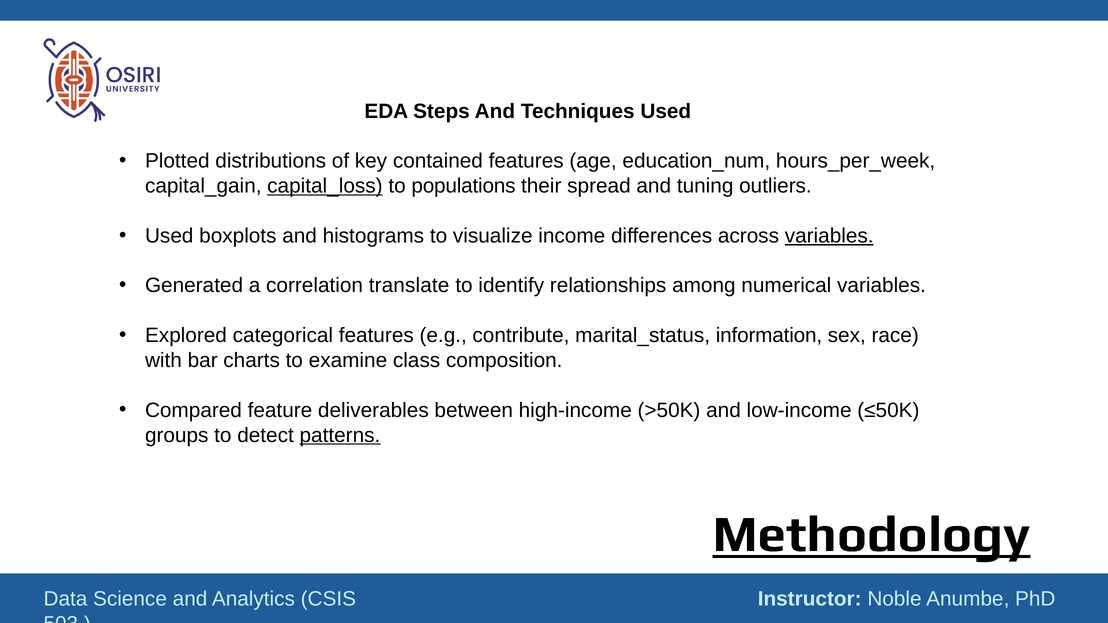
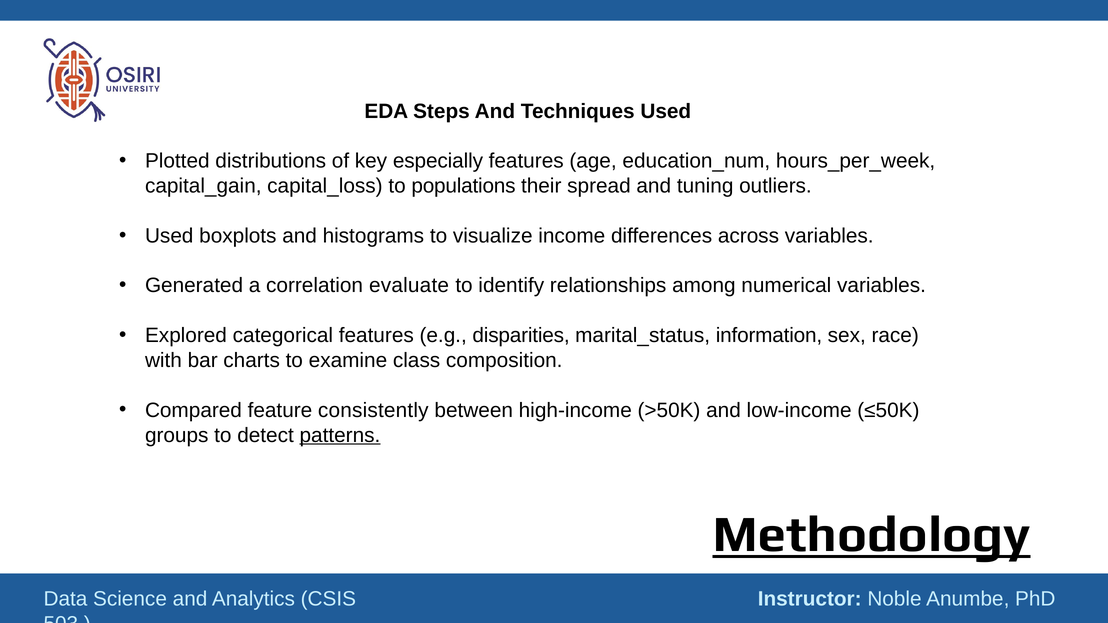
contained: contained -> especially (438, 161)
capital_loss underline: present -> none (325, 186)
variables underline: present -> none (829, 236)
translate: translate -> evaluate (409, 286)
contribute: contribute -> disparities (521, 336)
deliverables: deliverables -> consistently (373, 410)
